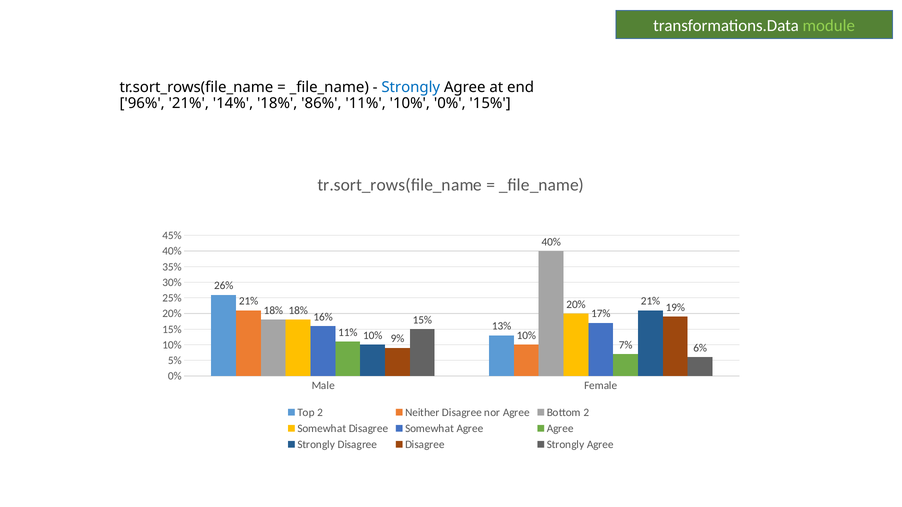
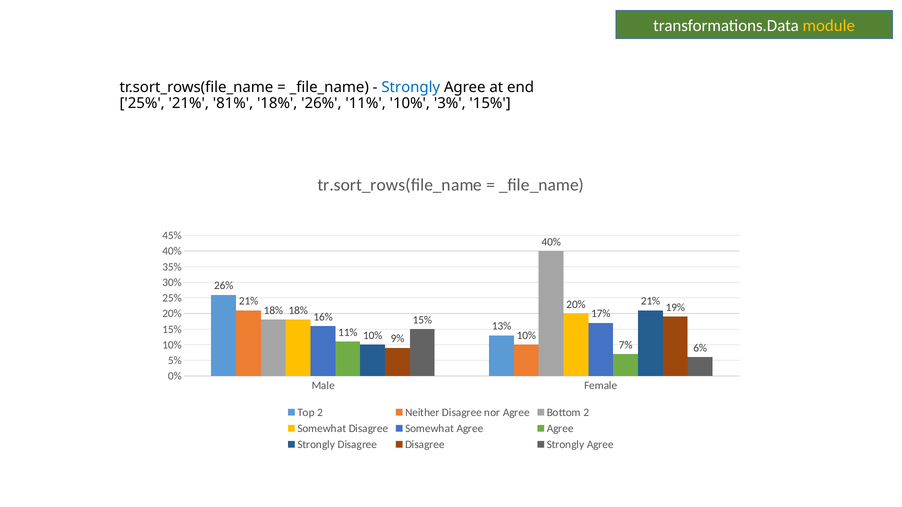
module colour: light green -> yellow (829, 26)
96%: 96% -> 25% (142, 103)
14%: 14% -> 81% (233, 103)
18% 86%: 86% -> 26% (321, 103)
10% 0%: 0% -> 3% (450, 103)
